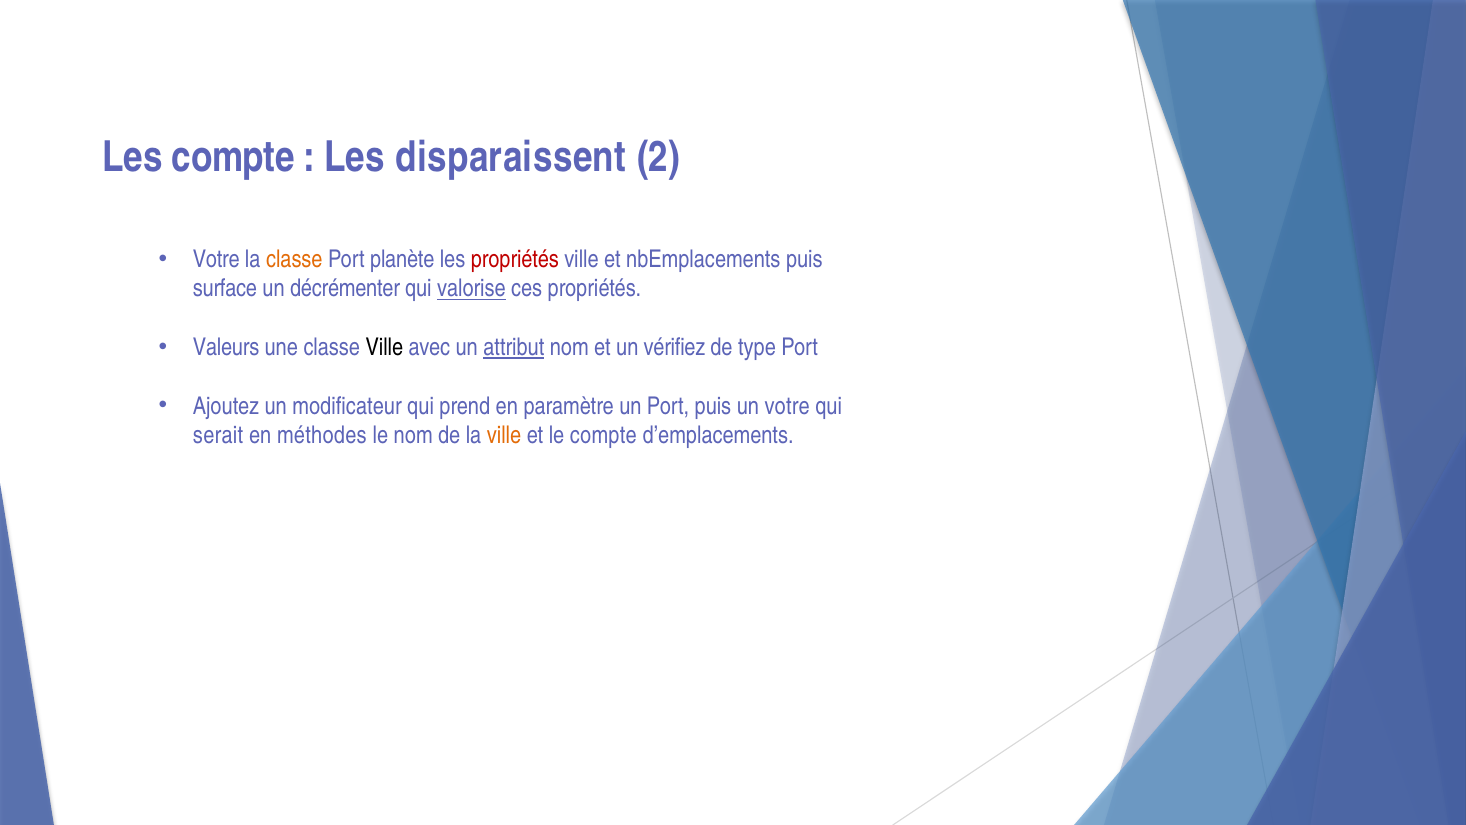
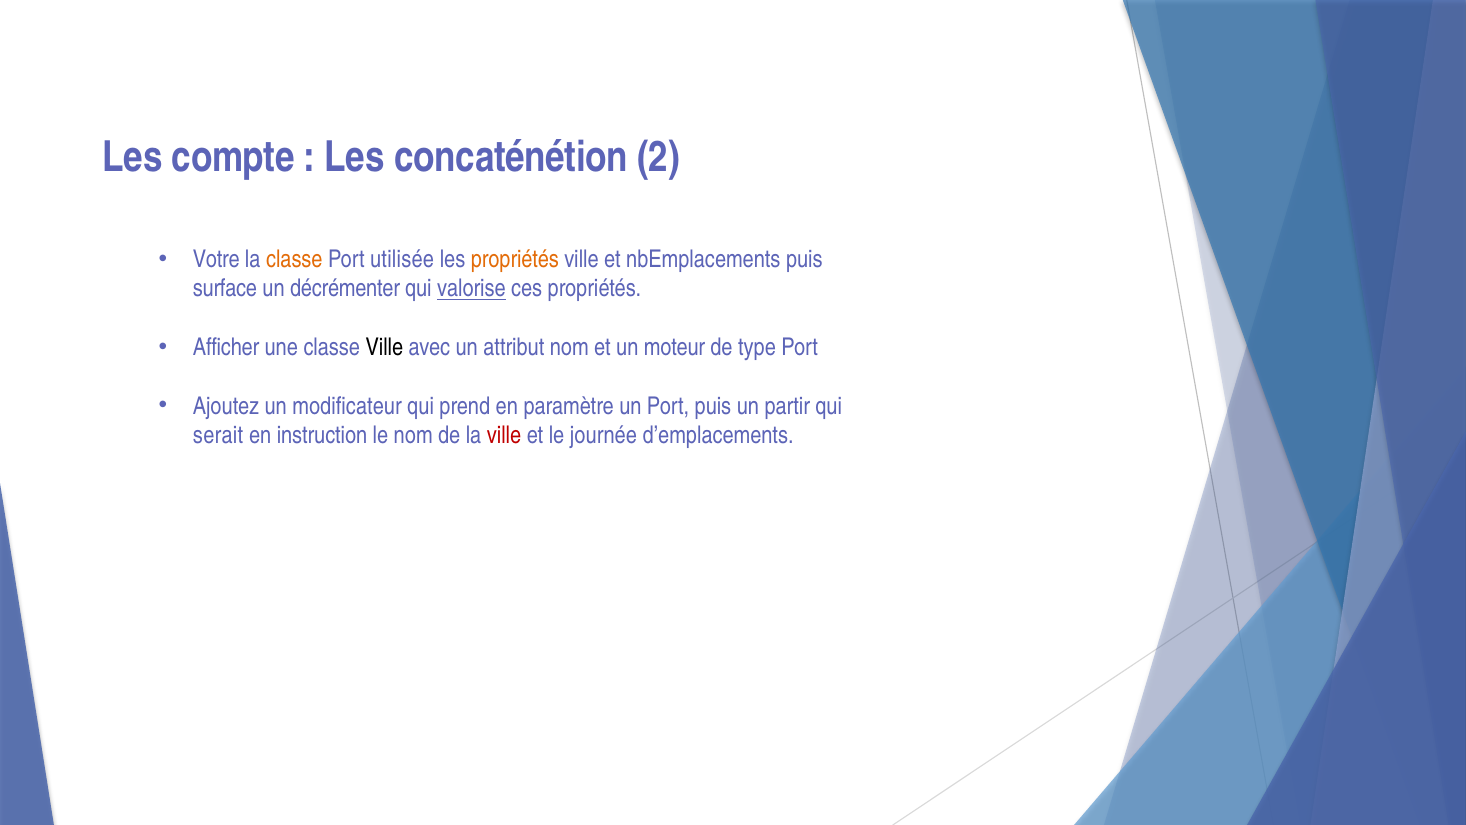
disparaissent: disparaissent -> concaténétion (511, 157)
planète: planète -> utilisée (402, 259)
propriétés colour: red -> orange (515, 259)
Valeurs: Valeurs -> Afficher (226, 347)
attribut underline: present -> none (514, 347)
vérifiez: vérifiez -> moteur (674, 347)
un votre: votre -> partir (787, 406)
méthodes: méthodes -> instruction (322, 435)
ville colour: orange -> red (504, 435)
le compte: compte -> journée (603, 435)
